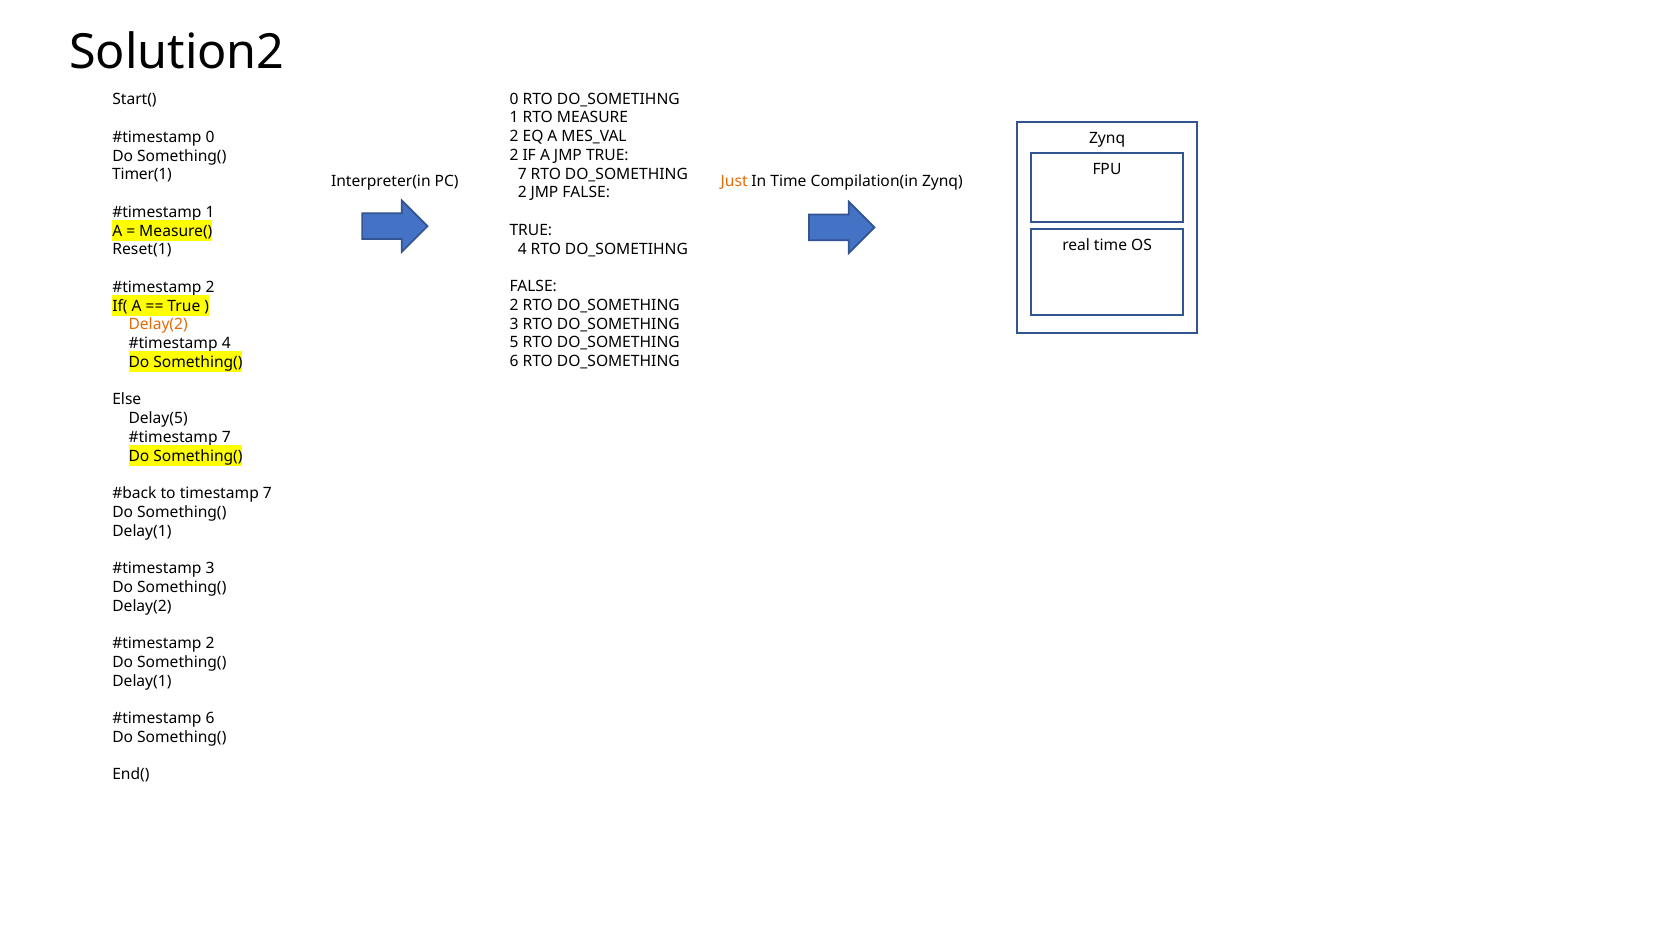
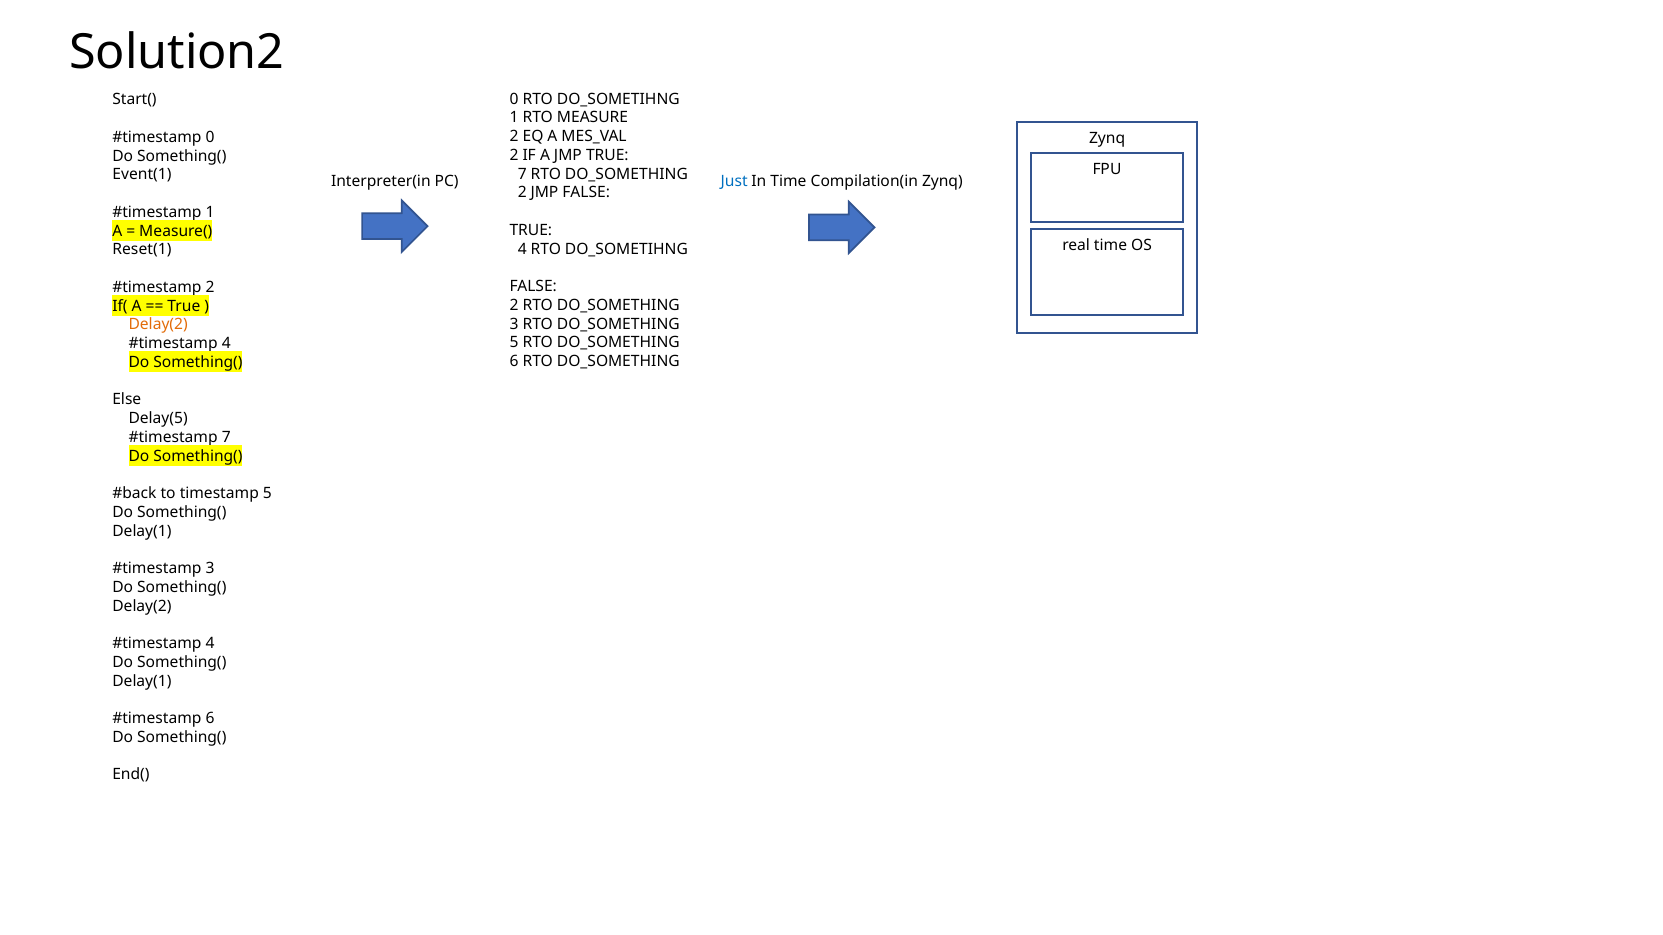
Timer(1: Timer(1 -> Event(1 (142, 175)
Just colour: orange -> blue (734, 181)
timestamp 7: 7 -> 5 (267, 494)
2: 2 -> 4 (210, 644)
